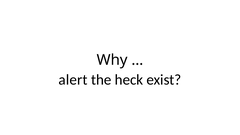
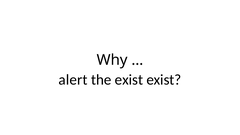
the heck: heck -> exist (129, 80)
